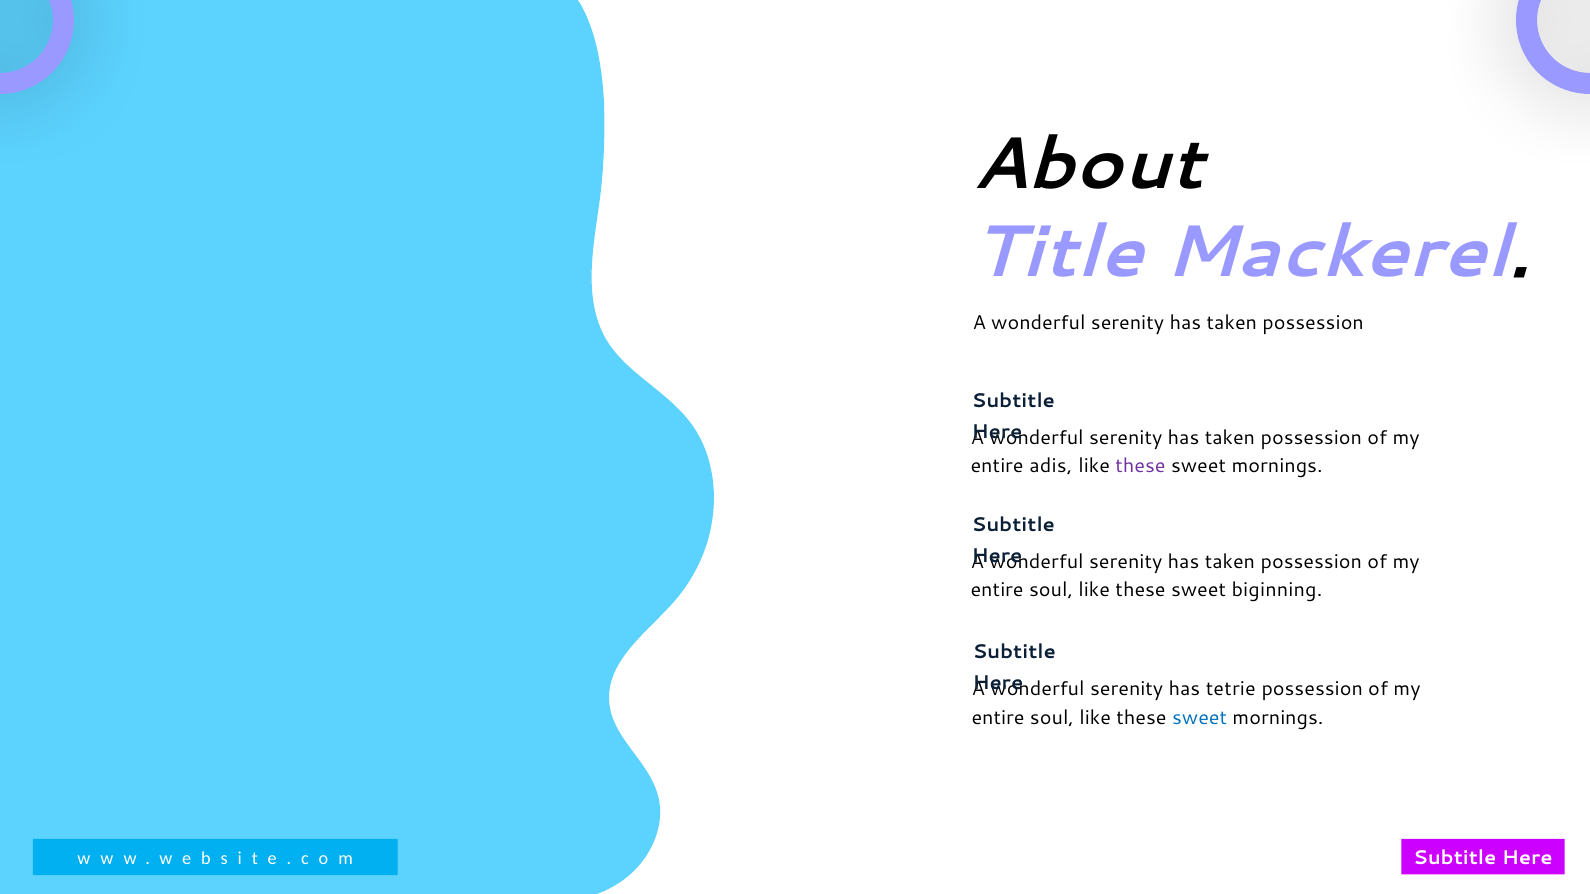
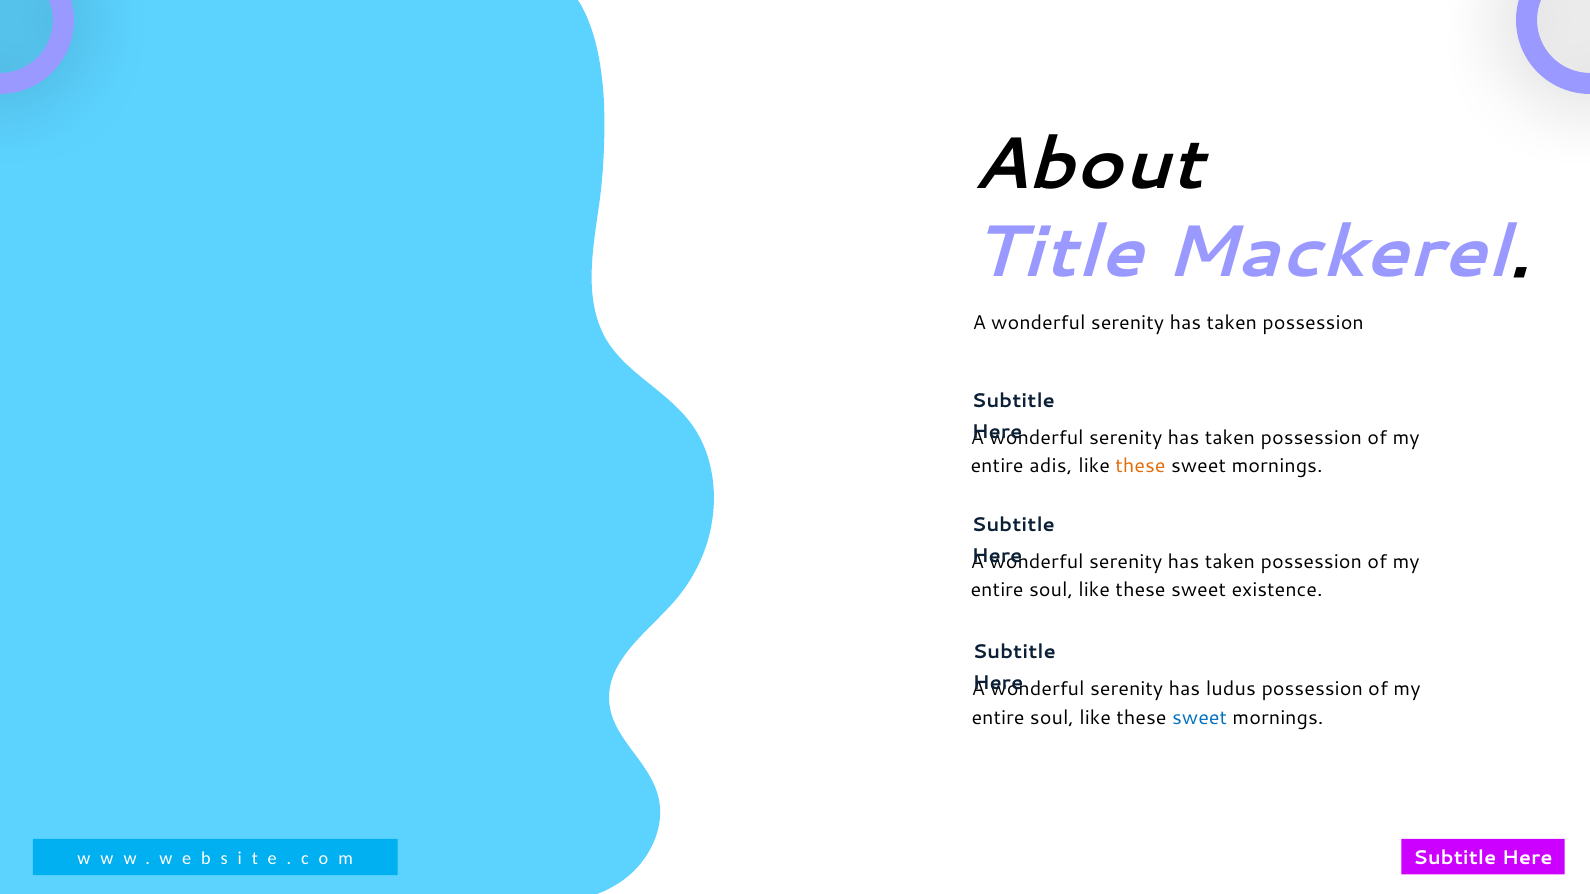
these colour: purple -> orange (1141, 466)
biginning: biginning -> existence (1277, 590)
tetrie: tetrie -> ludus (1231, 689)
